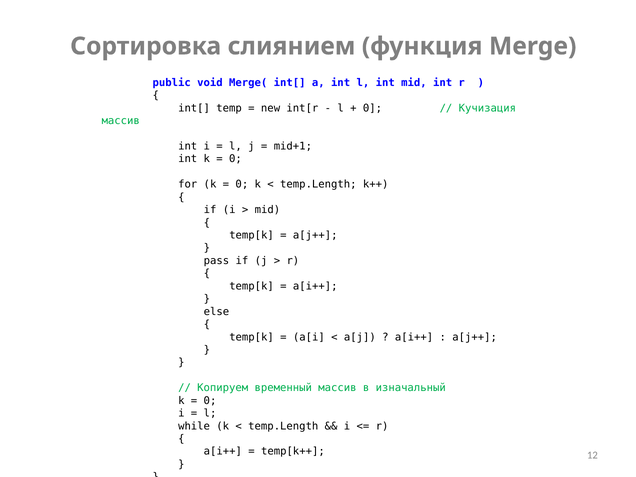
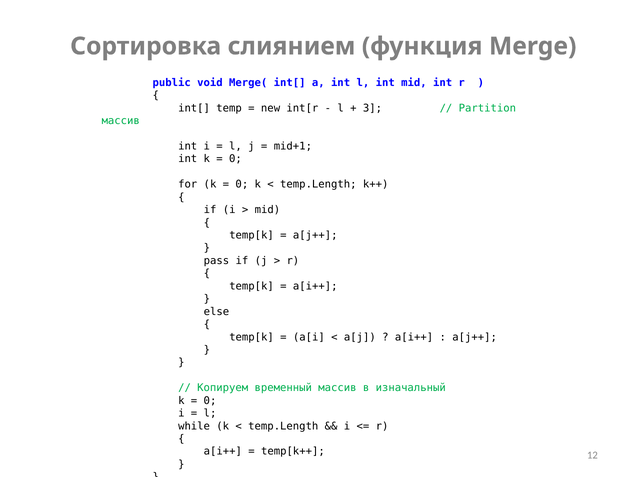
0: 0 -> 3 (372, 108)
Кучизация: Кучизация -> Partition (487, 108)
